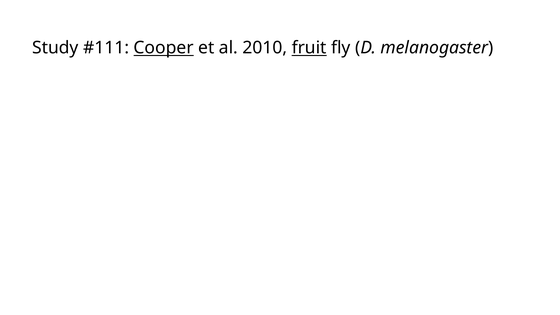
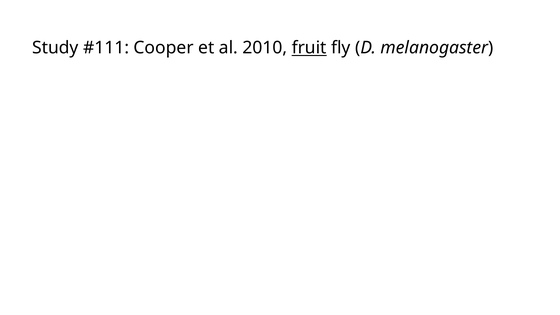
Cooper underline: present -> none (164, 48)
